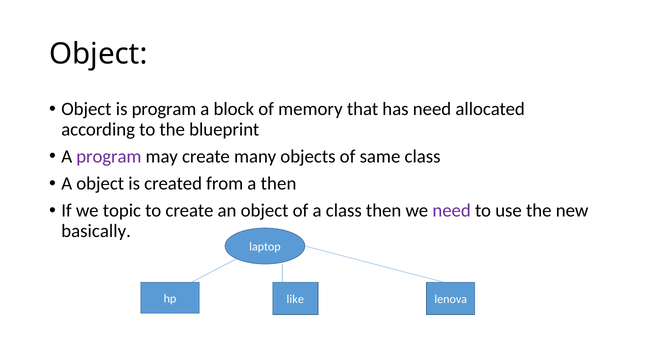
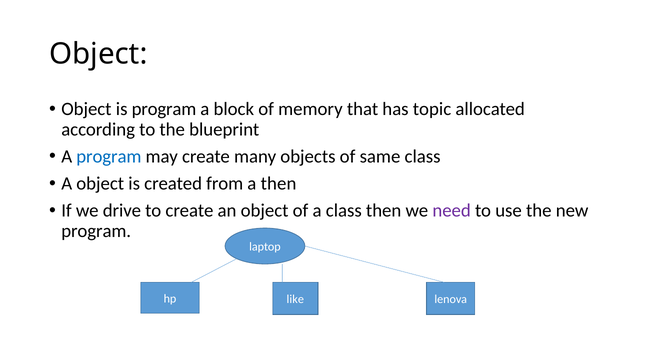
has need: need -> topic (432, 109)
program colour: purple -> blue (109, 156)
topic: topic -> drive (122, 211)
basically: basically -> program (96, 231)
